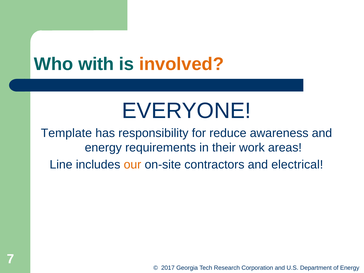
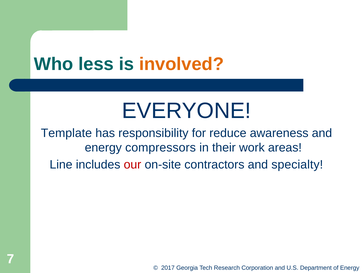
with: with -> less (96, 64)
requirements: requirements -> compressors (161, 148)
our colour: orange -> red (132, 165)
electrical: electrical -> specialty (297, 165)
